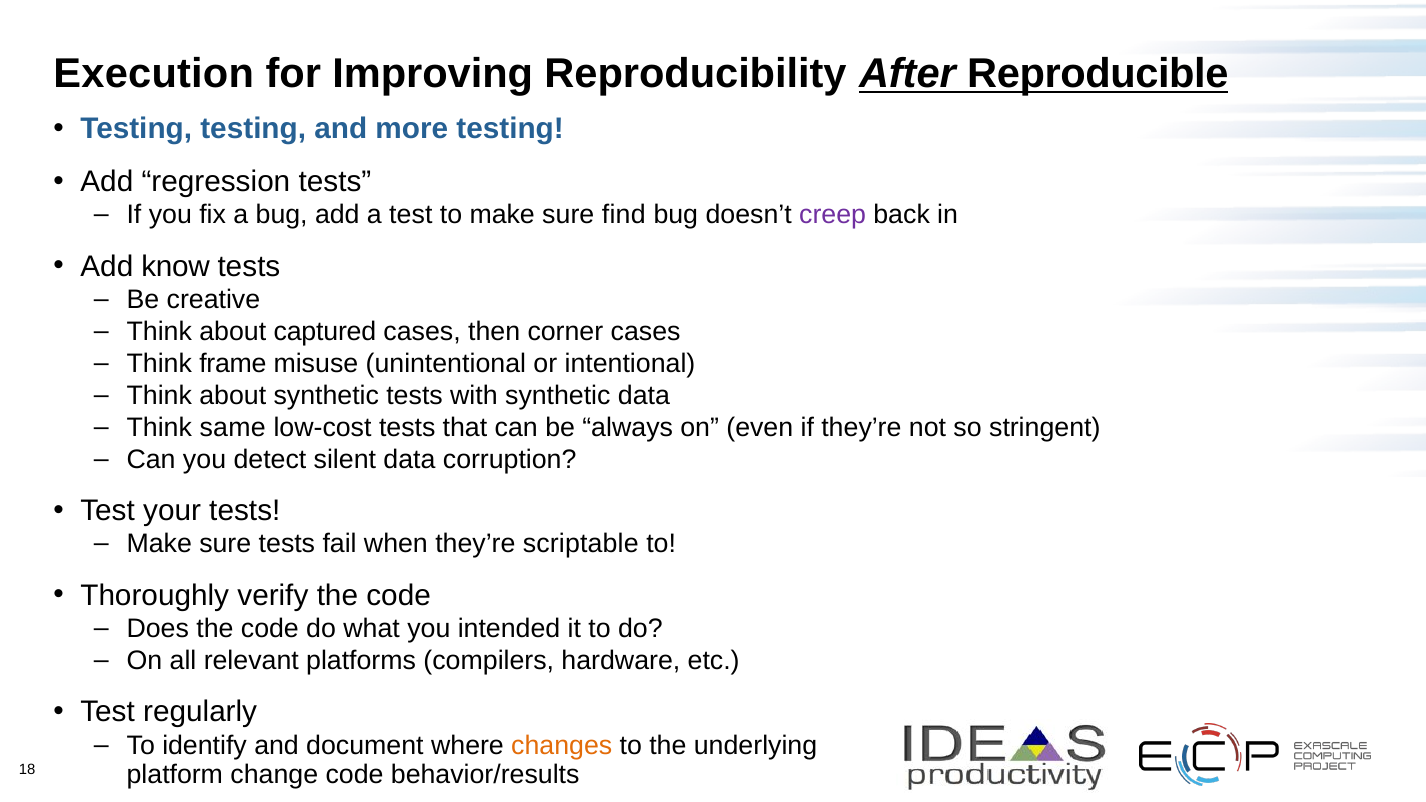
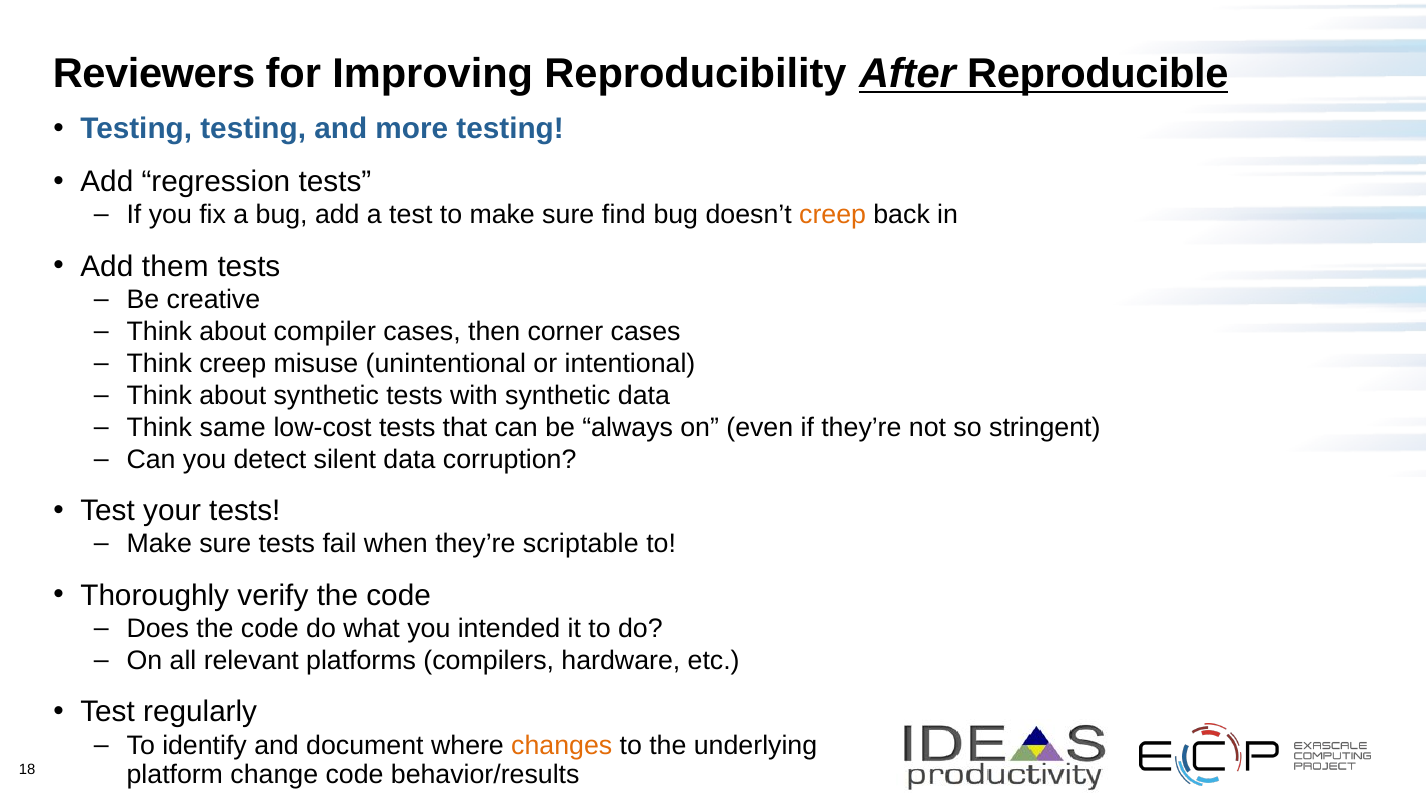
Execution: Execution -> Reviewers (154, 74)
creep colour: purple -> orange (833, 215)
know: know -> them (175, 266)
captured: captured -> compiler (325, 332)
Think frame: frame -> creep (233, 364)
